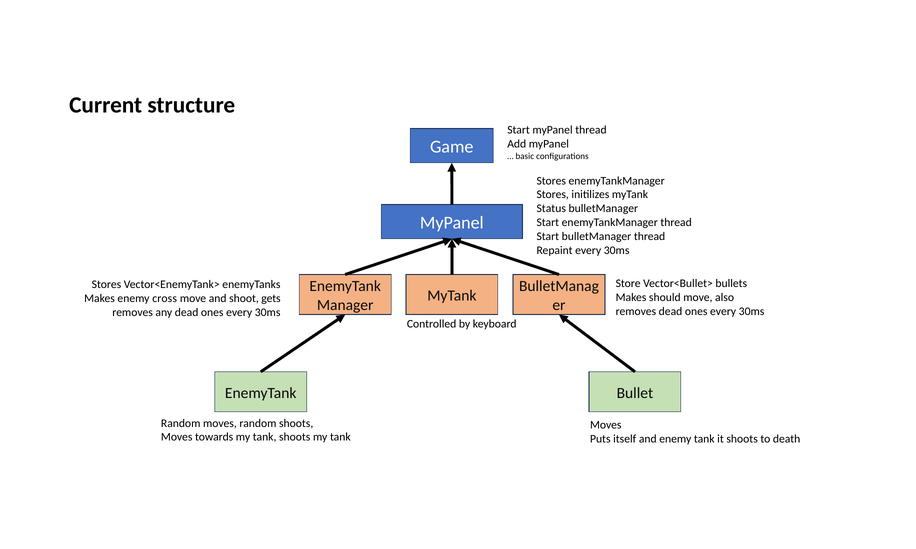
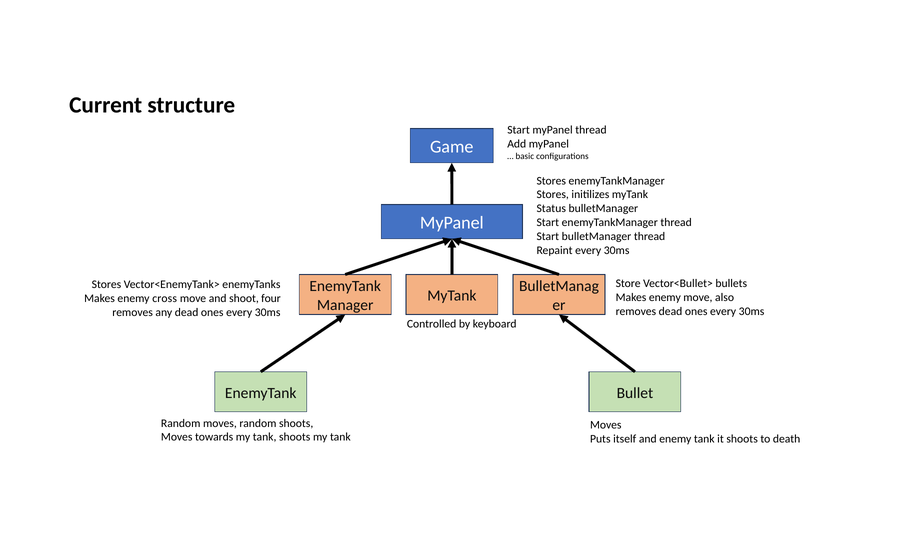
should: should -> enemy (665, 298)
gets: gets -> four (271, 299)
